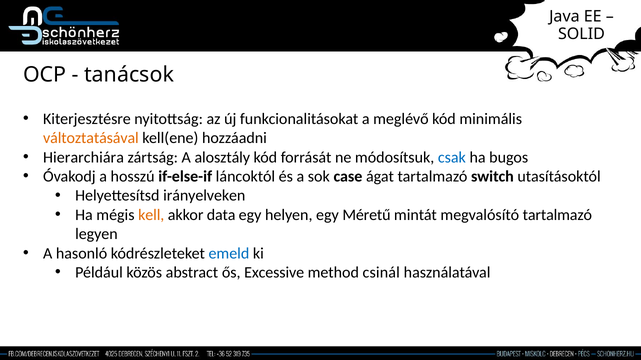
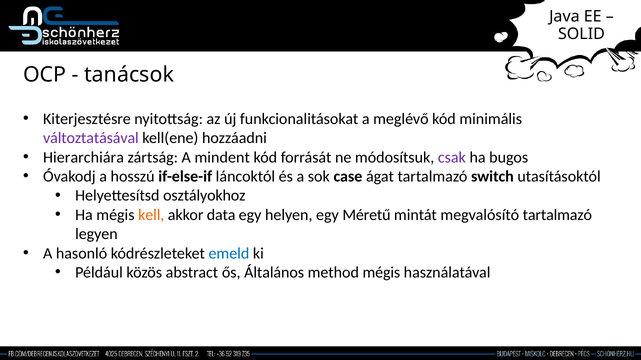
változtatásával colour: orange -> purple (91, 138)
alosztály: alosztály -> mindent (222, 158)
csak colour: blue -> purple (452, 158)
irányelveken: irányelveken -> osztályokhoz (204, 196)
Excessive: Excessive -> Általános (274, 273)
method csinál: csinál -> mégis (381, 273)
